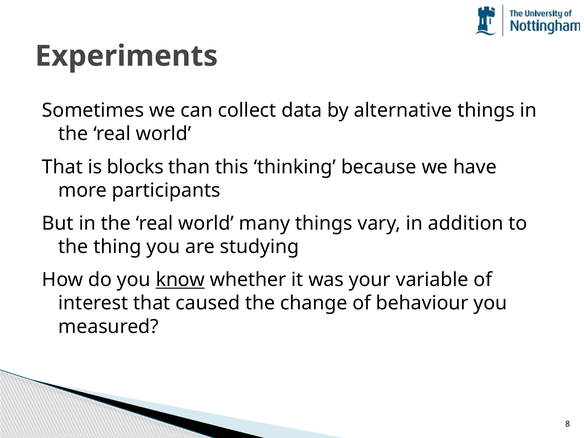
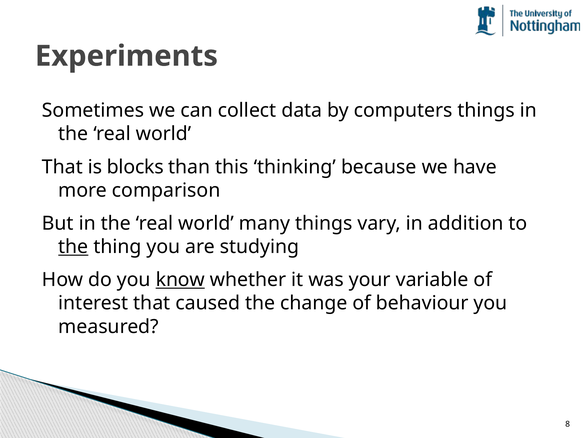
alternative: alternative -> computers (403, 111)
participants: participants -> comparison (166, 190)
the underline: none -> present (73, 247)
